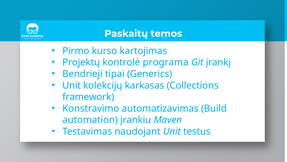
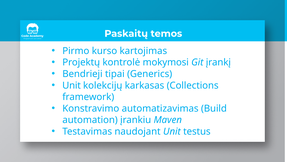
programa: programa -> mokymosi (166, 62)
